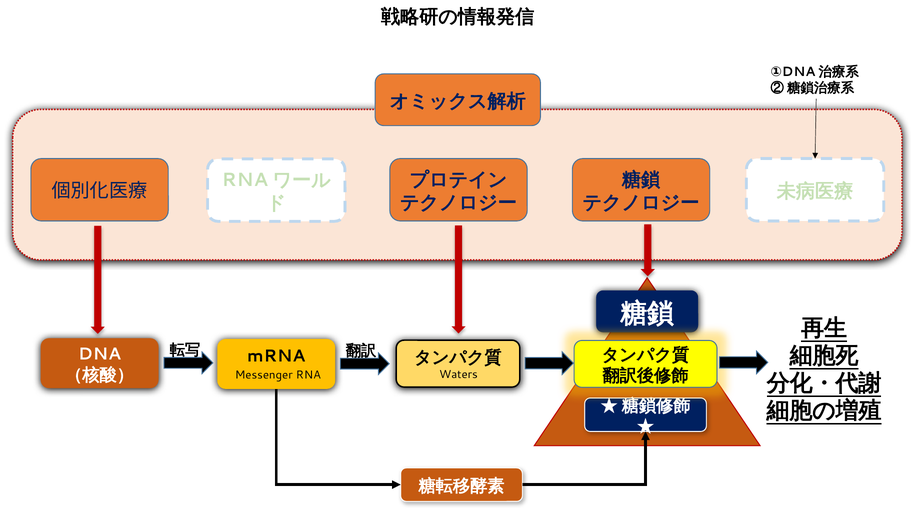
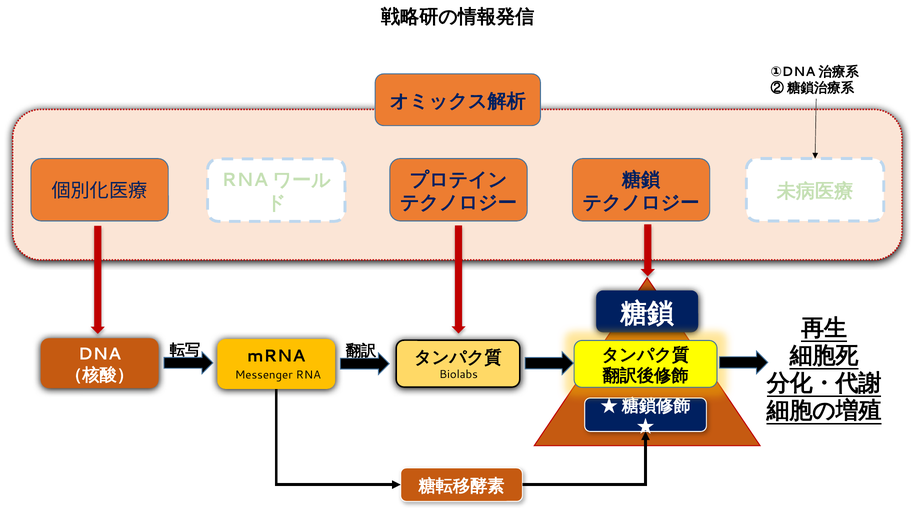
Waters: Waters -> Biolabs (459, 374)
